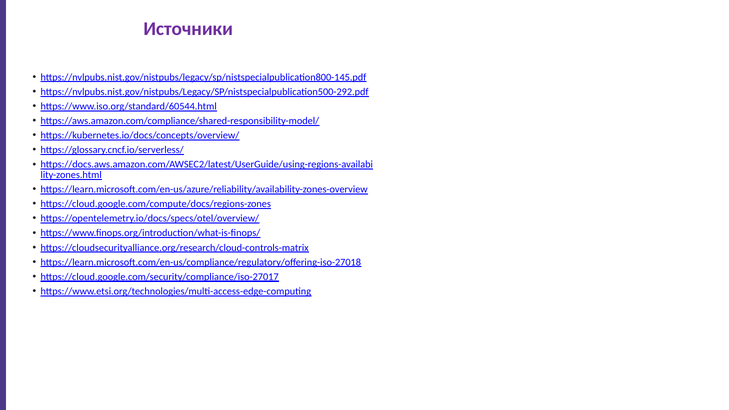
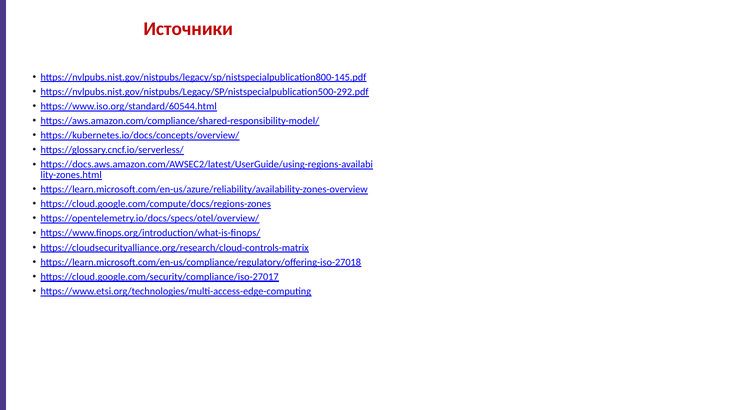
Источники colour: purple -> red (188, 29)
